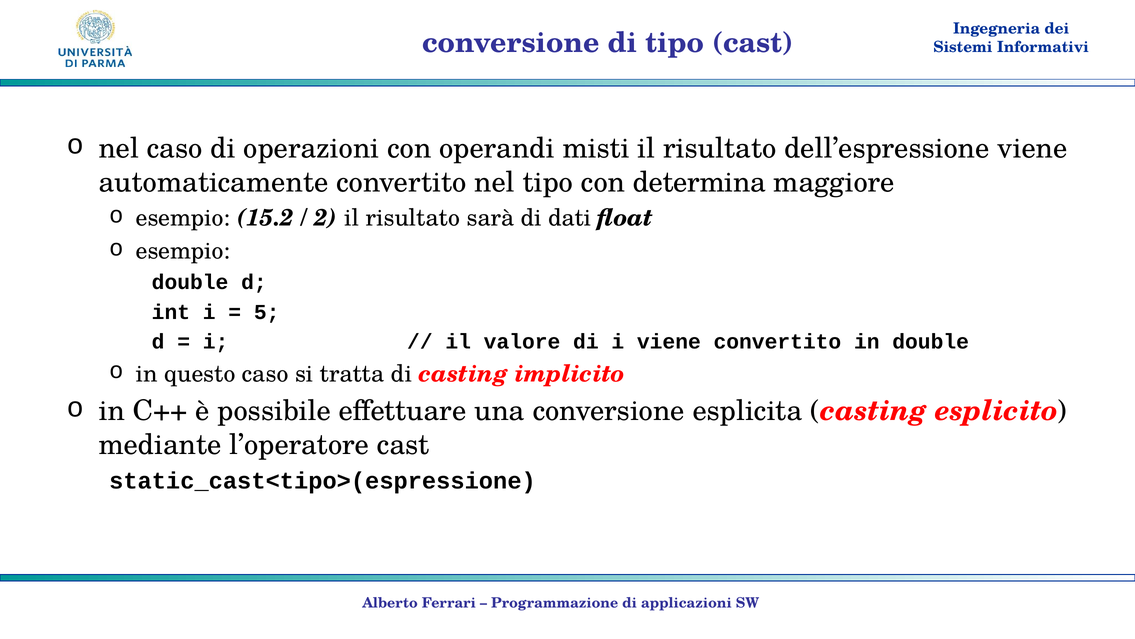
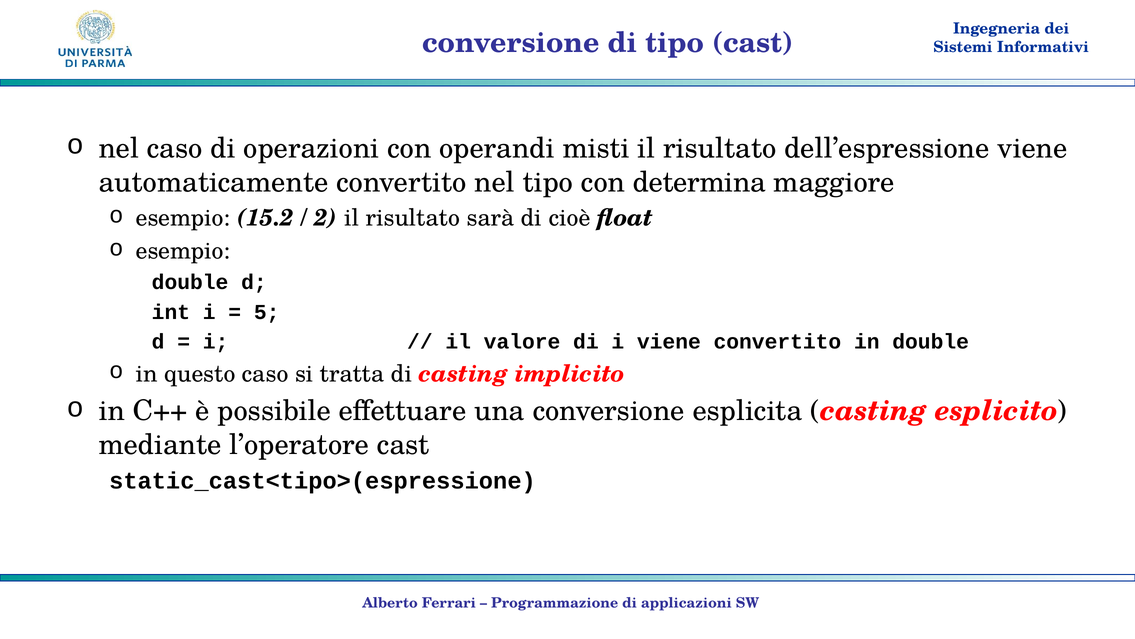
dati: dati -> cioè (569, 218)
